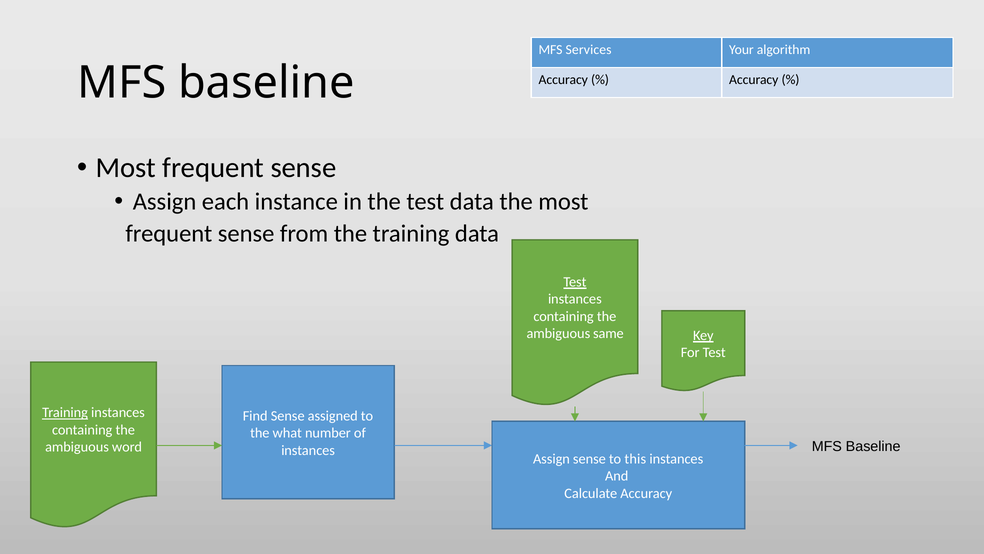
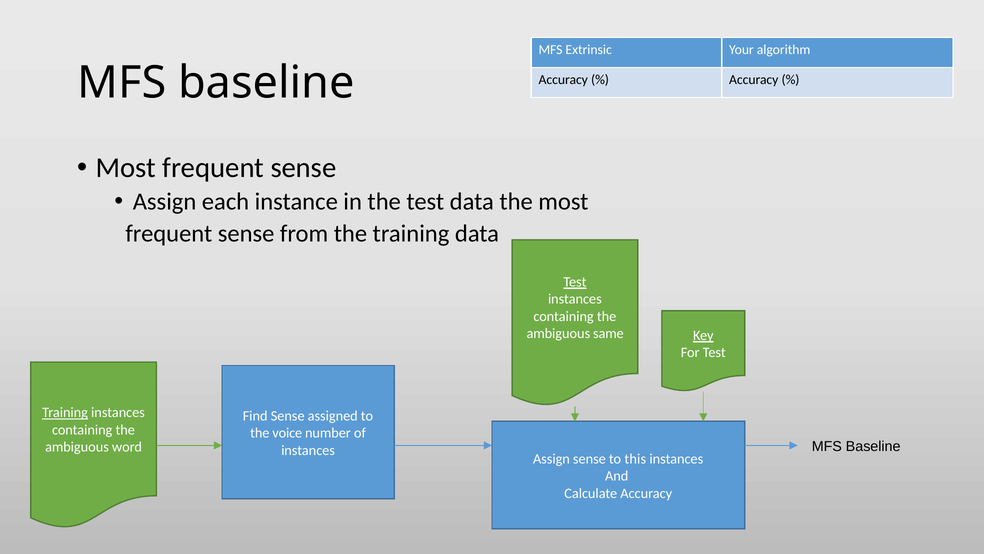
Services: Services -> Extrinsic (589, 50)
what: what -> voice (287, 433)
